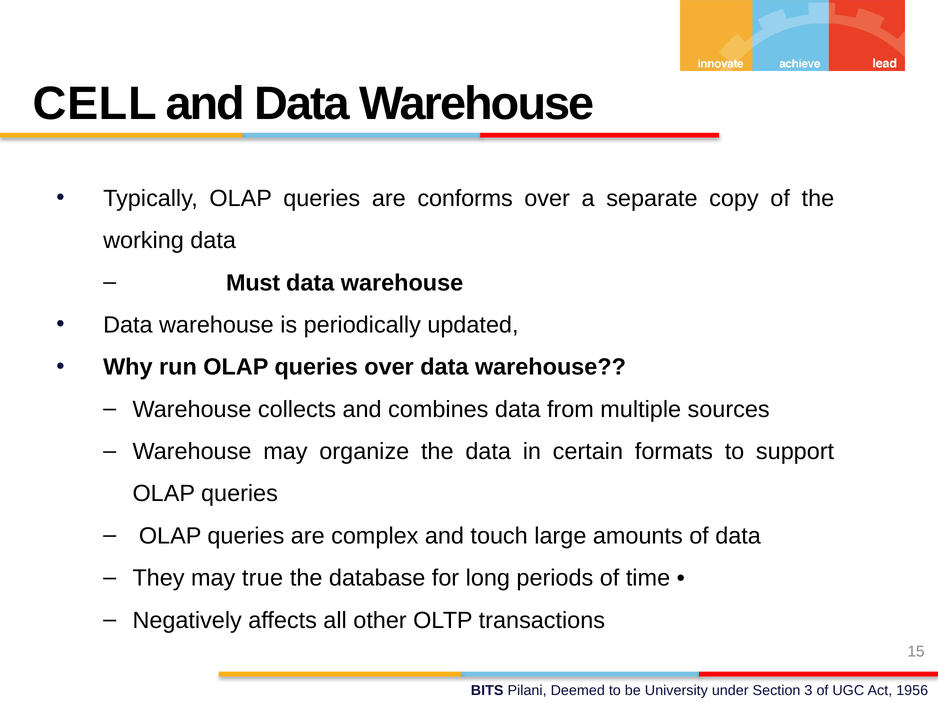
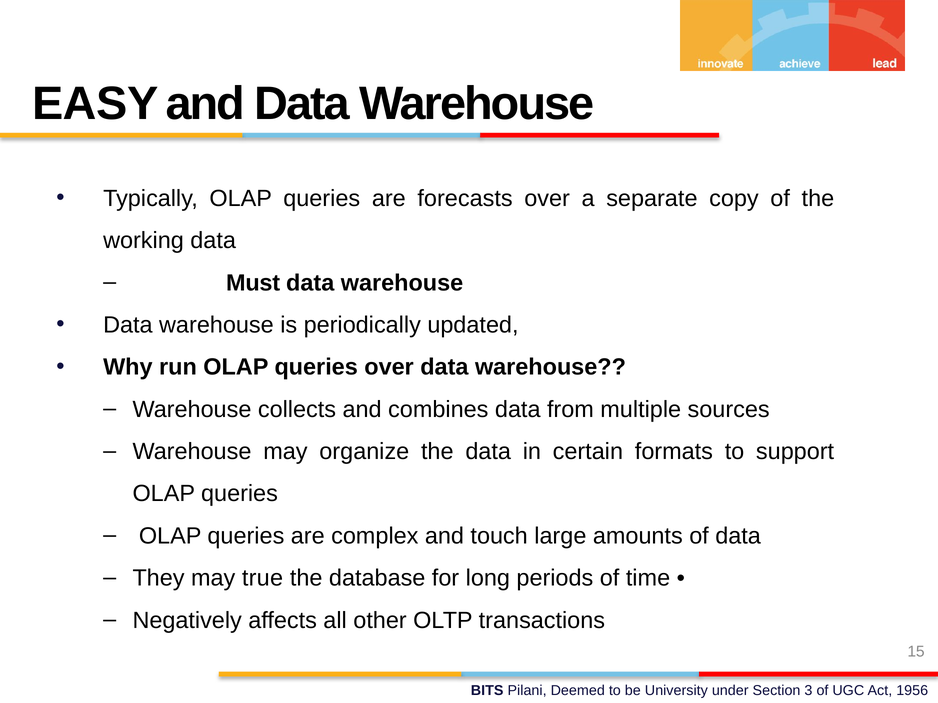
CELL: CELL -> EASY (95, 104)
conforms: conforms -> forecasts (465, 199)
